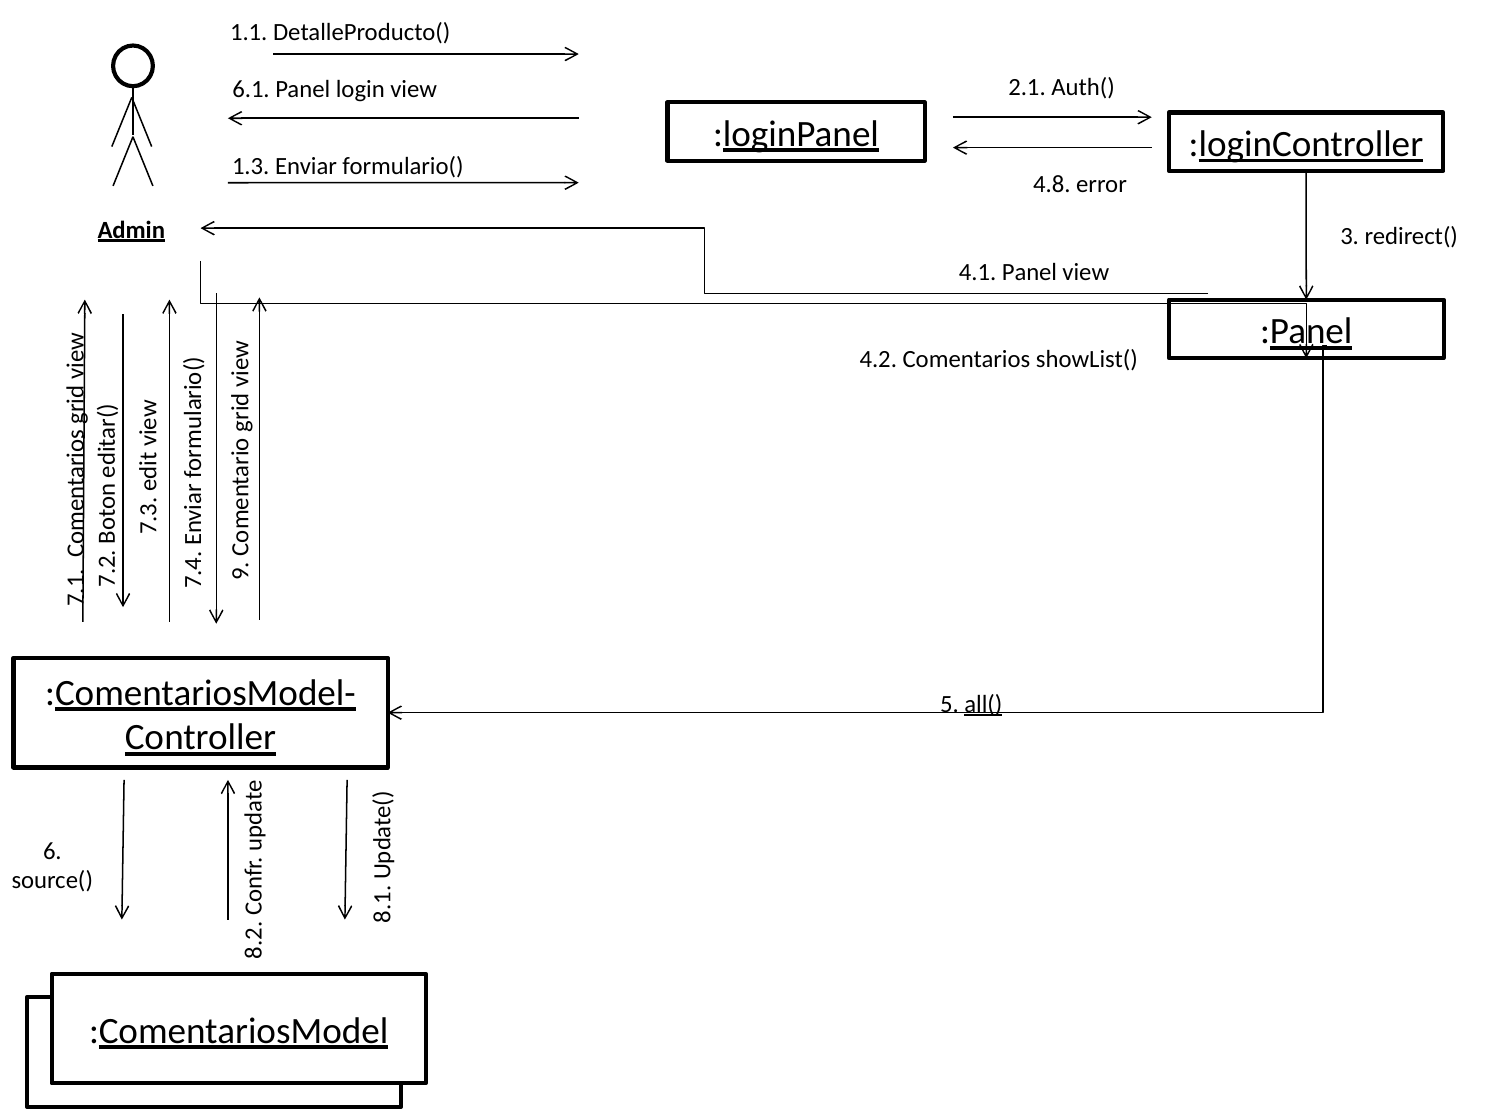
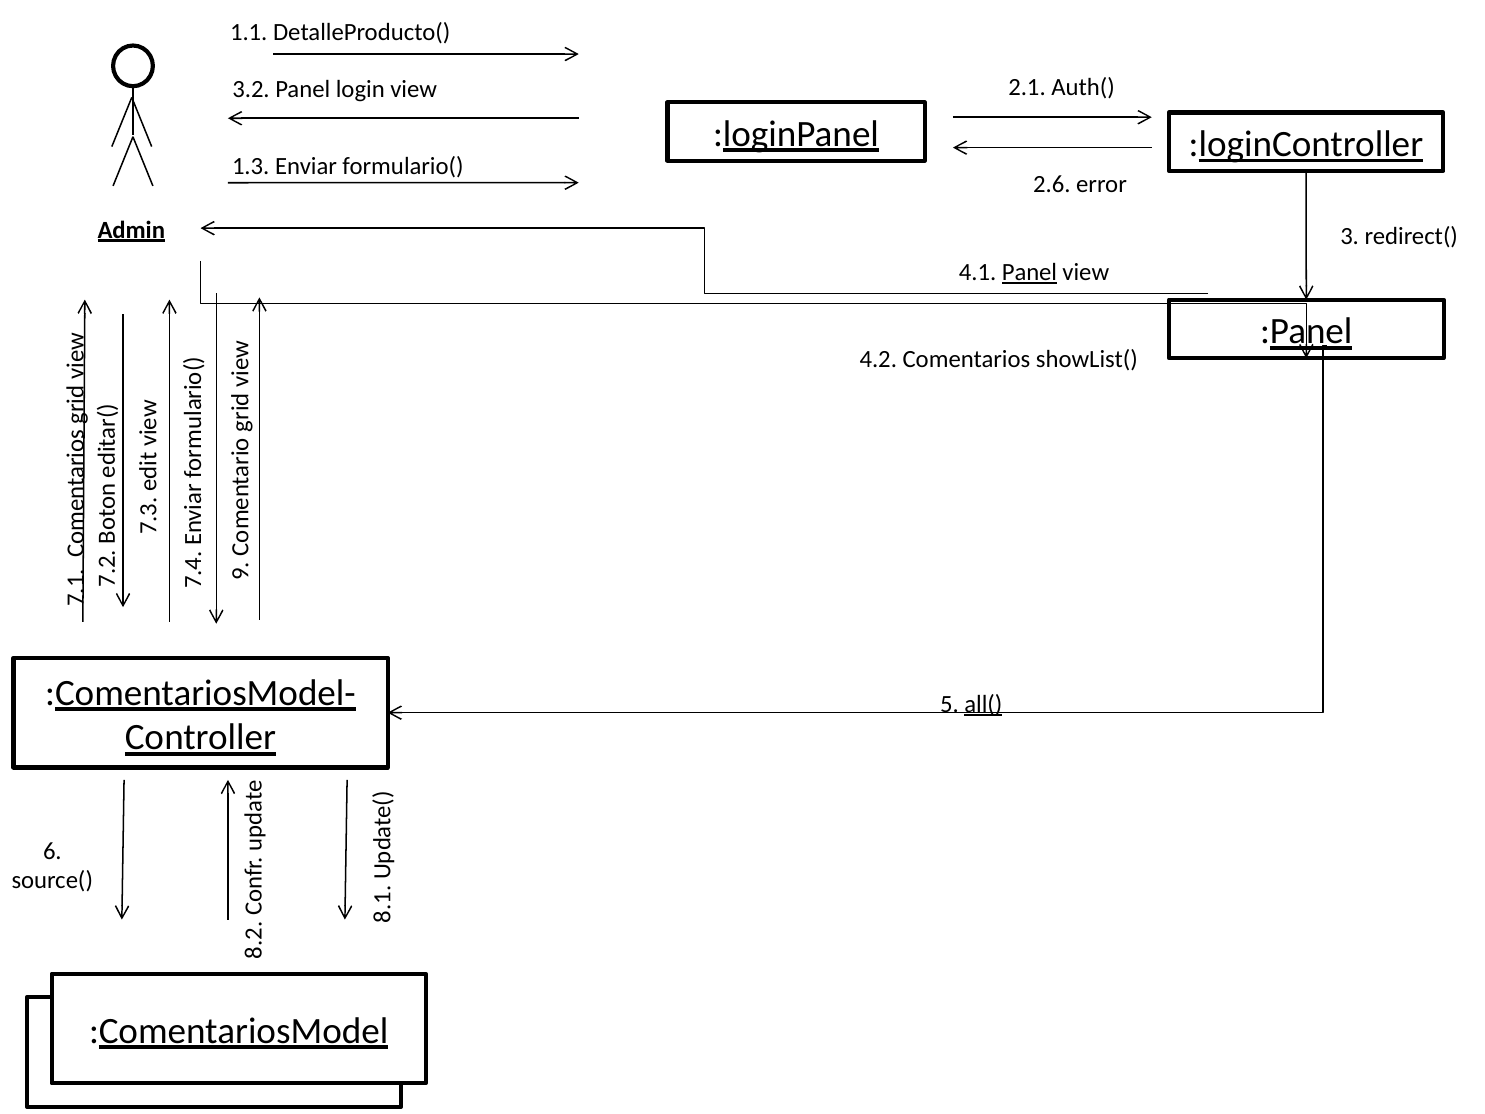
6.1: 6.1 -> 3.2 (251, 90)
4.8: 4.8 -> 2.6 (1052, 184)
Panel underline: none -> present (1030, 272)
